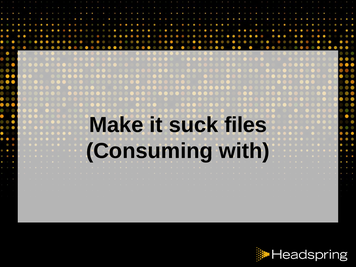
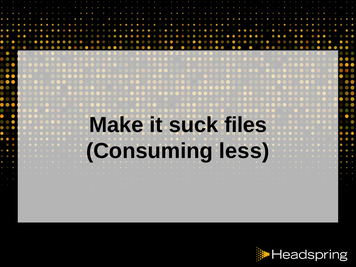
with: with -> less (244, 151)
